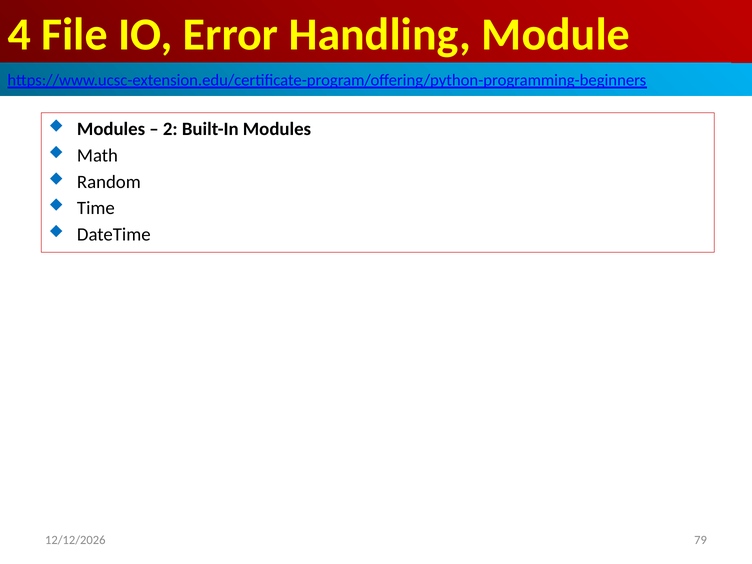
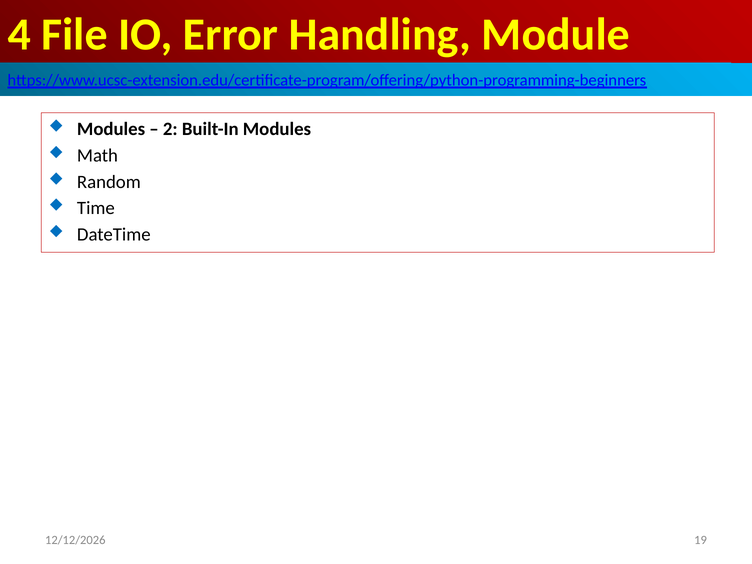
79: 79 -> 19 (701, 540)
